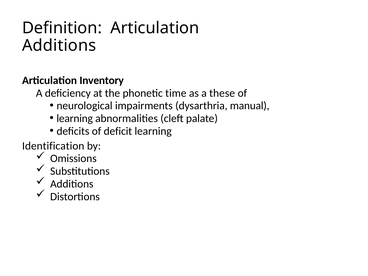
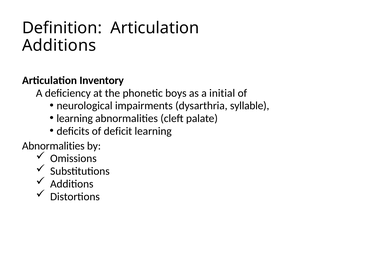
time: time -> boys (176, 93)
these: these -> initial (222, 93)
manual: manual -> syllable (250, 106)
Identification: Identification -> Abnormalities (53, 146)
